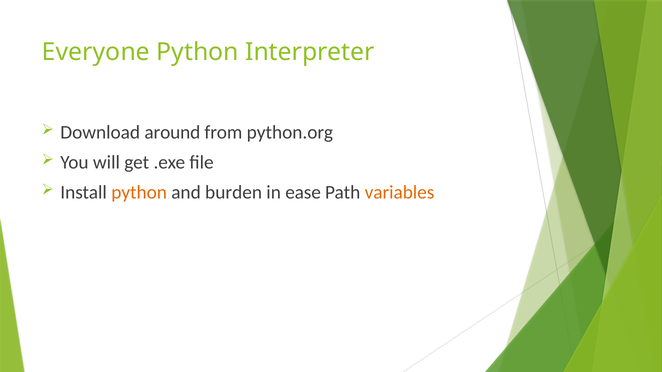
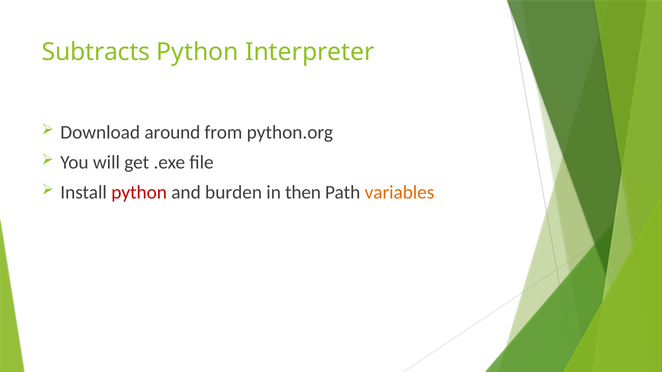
Everyone: Everyone -> Subtracts (96, 52)
python colour: orange -> red (139, 193)
ease: ease -> then (303, 193)
